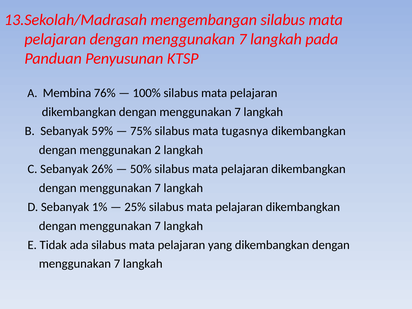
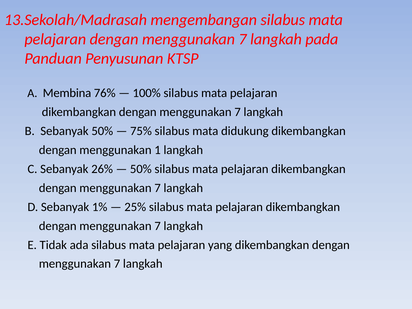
Sebanyak 59%: 59% -> 50% (102, 131)
tugasnya: tugasnya -> didukung (245, 131)
2: 2 -> 1 (158, 150)
